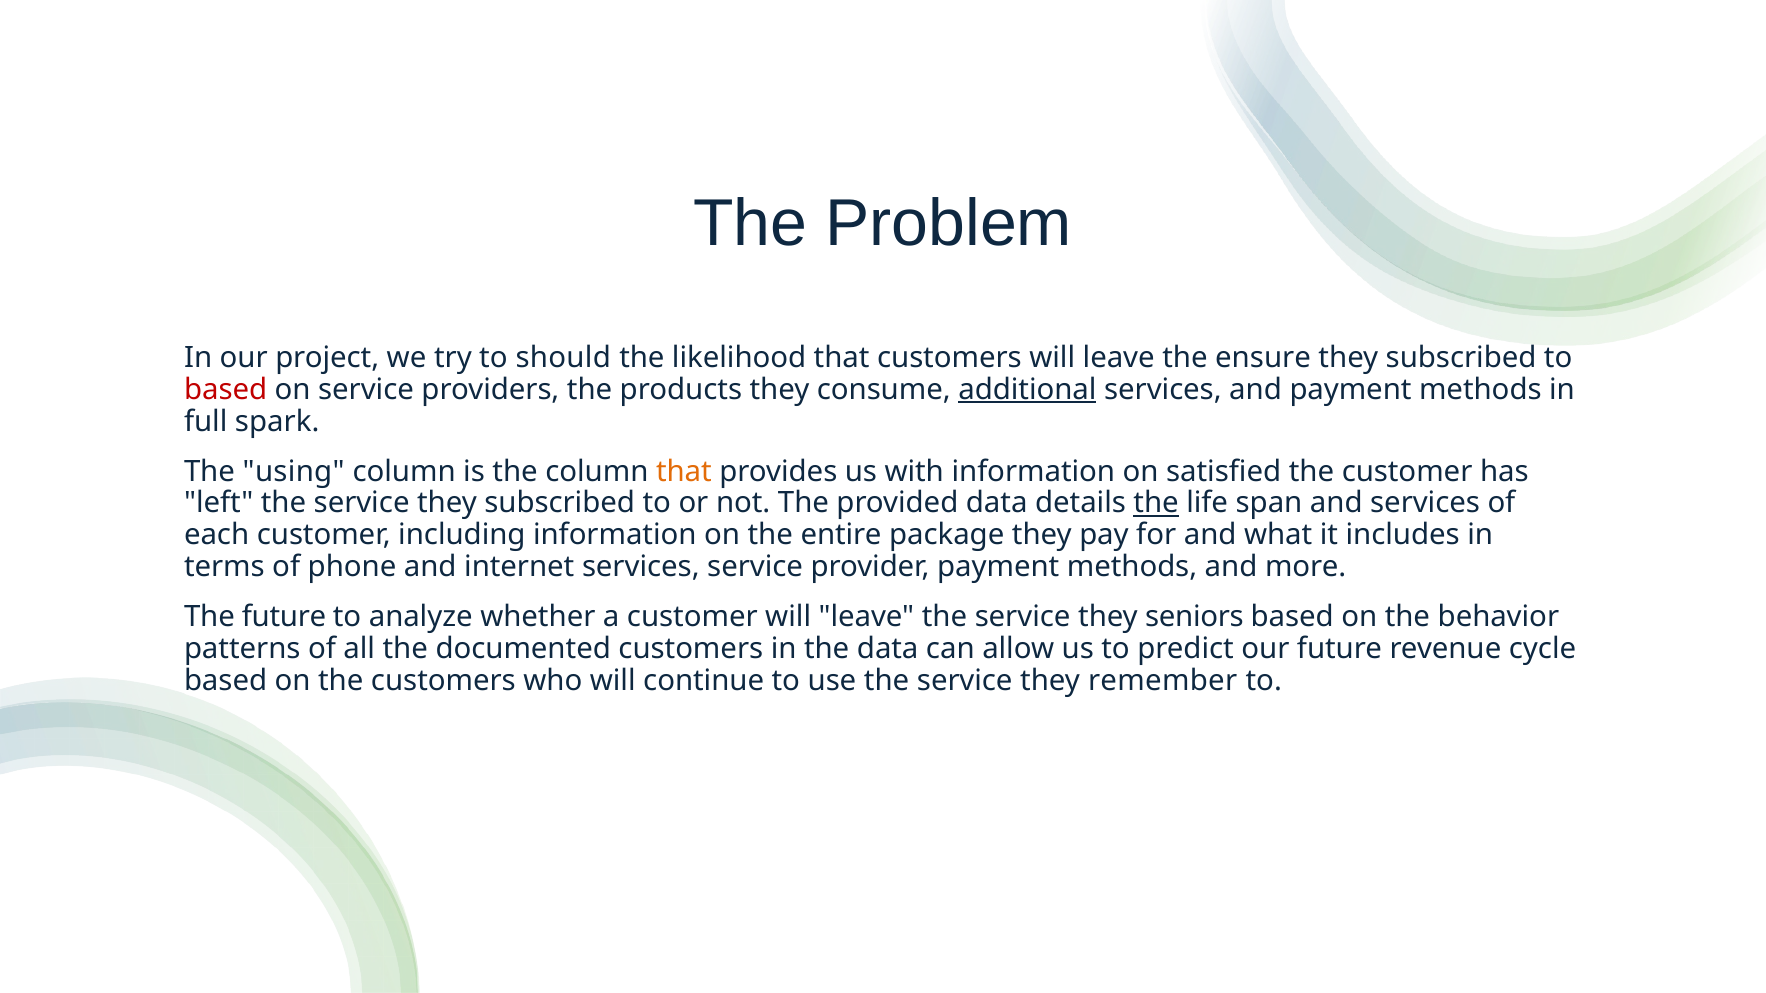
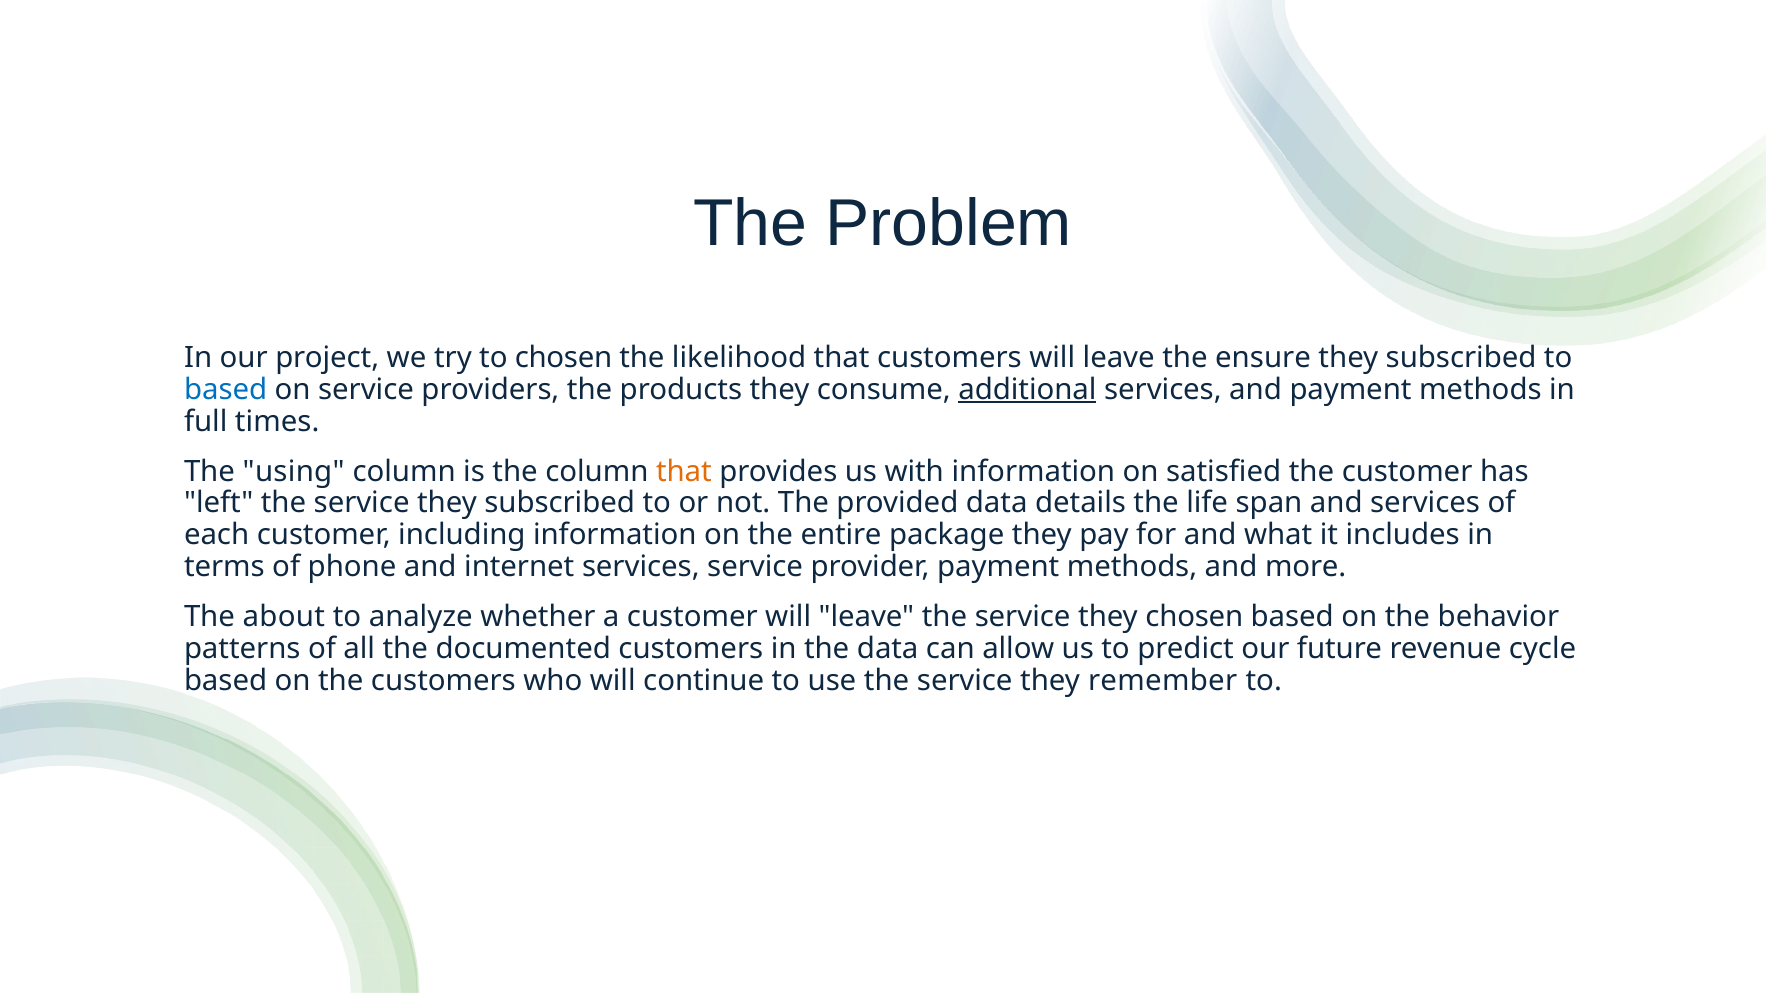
to should: should -> chosen (563, 358)
based colour: red -> blue (226, 390)
spark: spark -> times (277, 421)
the underline: present -> none (1156, 503)
The future: future -> about (284, 617)
they seniors: seniors -> chosen (1194, 617)
